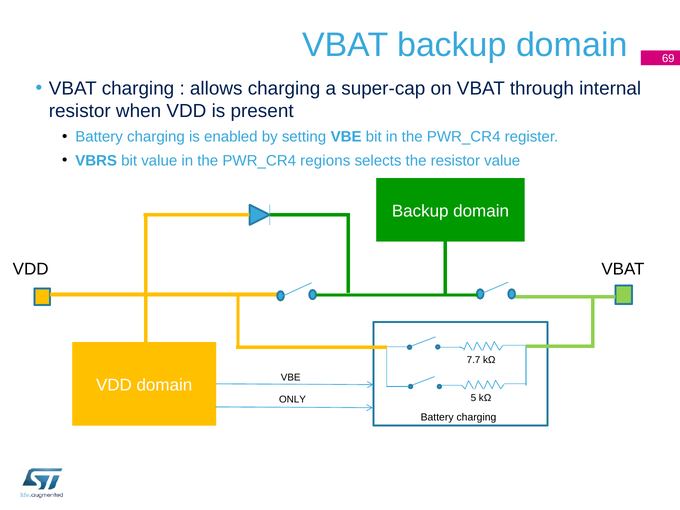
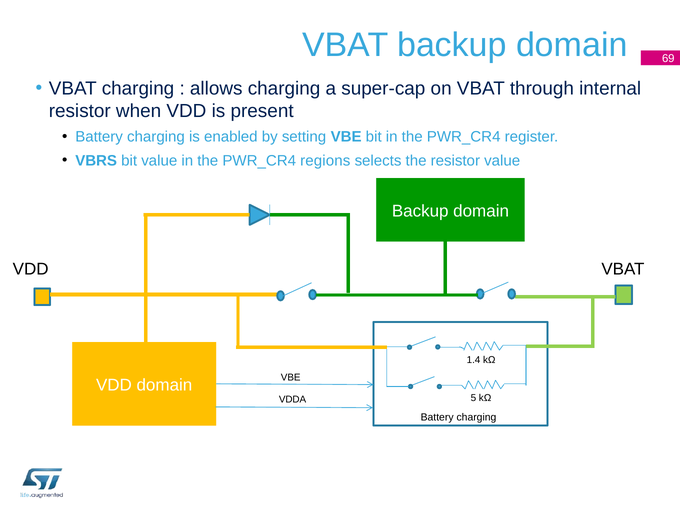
7.7: 7.7 -> 1.4 (474, 360)
ONLY: ONLY -> VDDA (293, 400)
